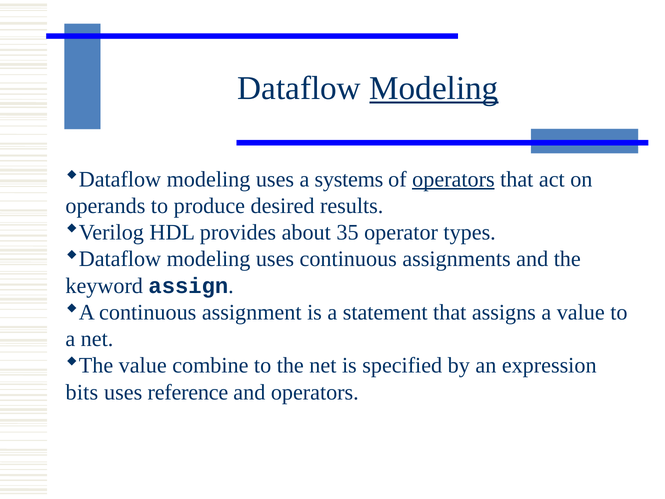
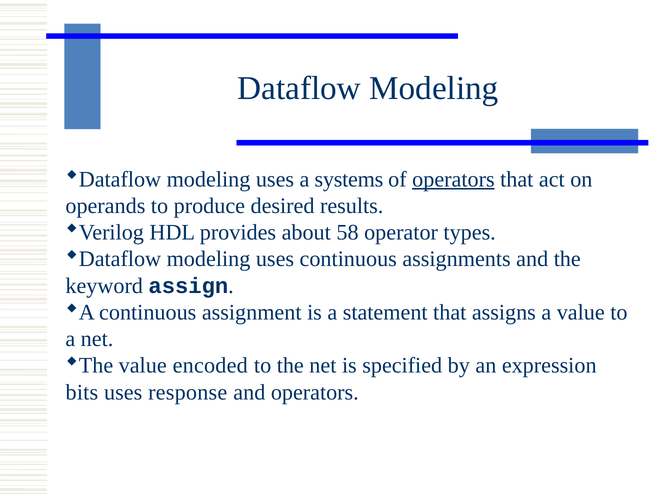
Modeling underline: present -> none (434, 88)
35: 35 -> 58 (348, 232)
combine: combine -> encoded (210, 365)
reference: reference -> response (188, 392)
